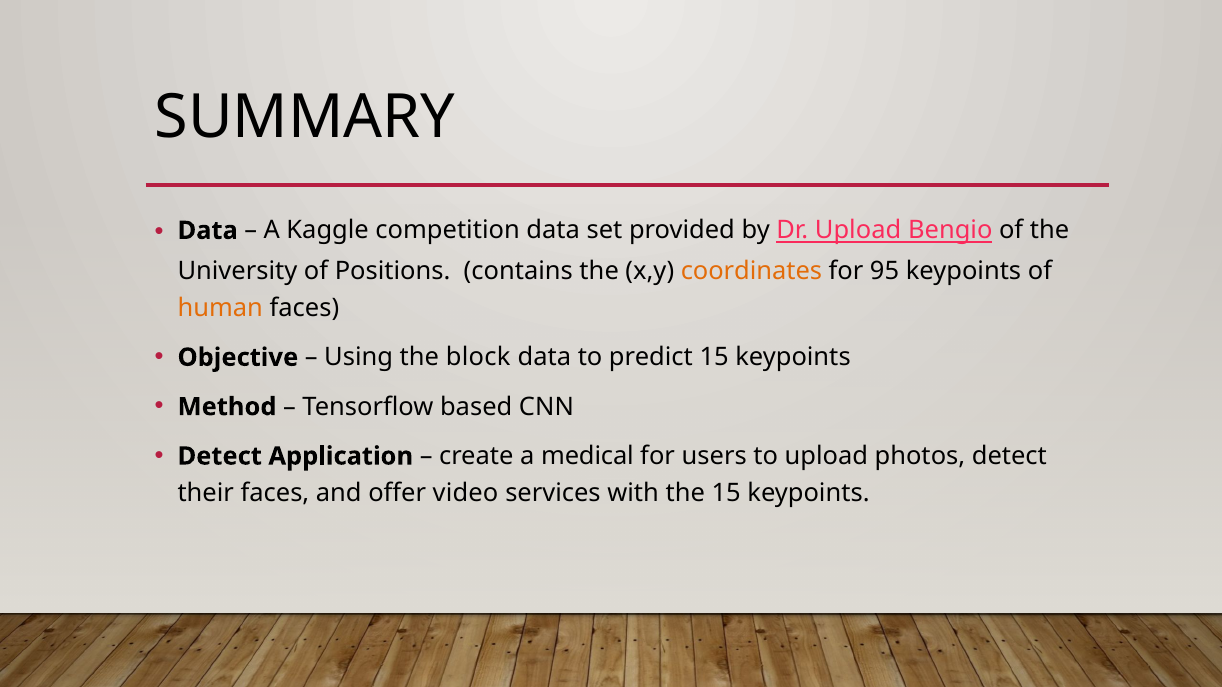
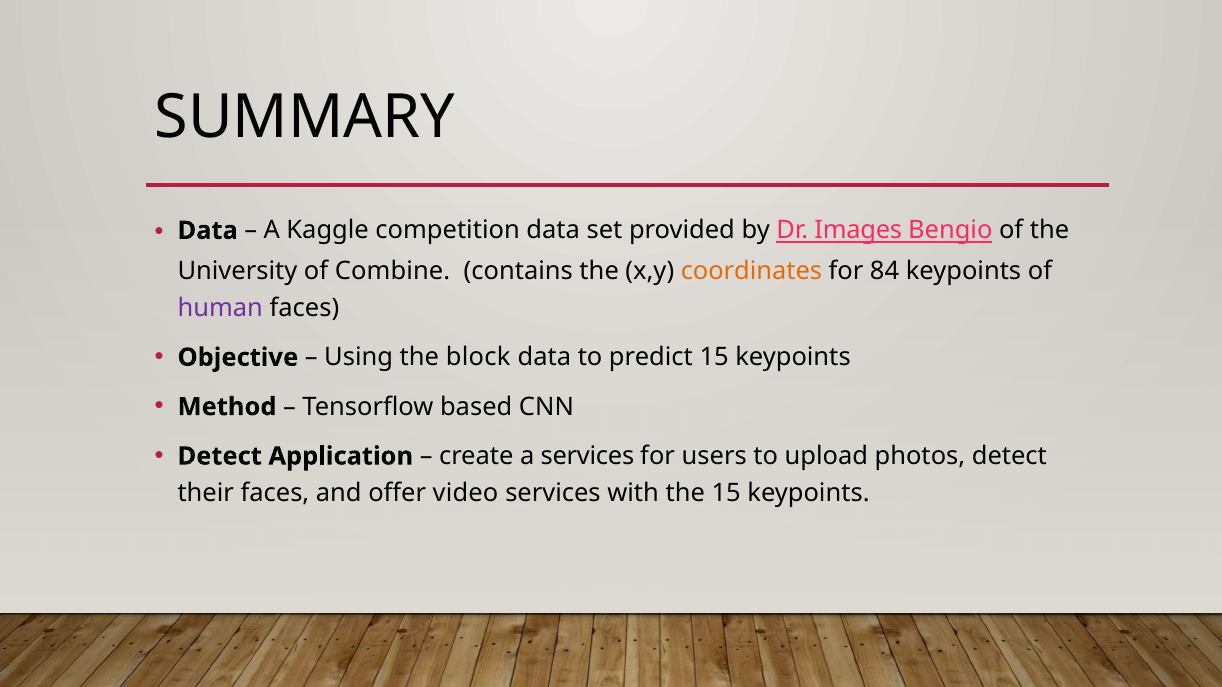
Dr Upload: Upload -> Images (858, 231)
Positions: Positions -> Combine (393, 272)
95: 95 -> 84 (885, 272)
human colour: orange -> purple (220, 308)
a medical: medical -> services (587, 456)
